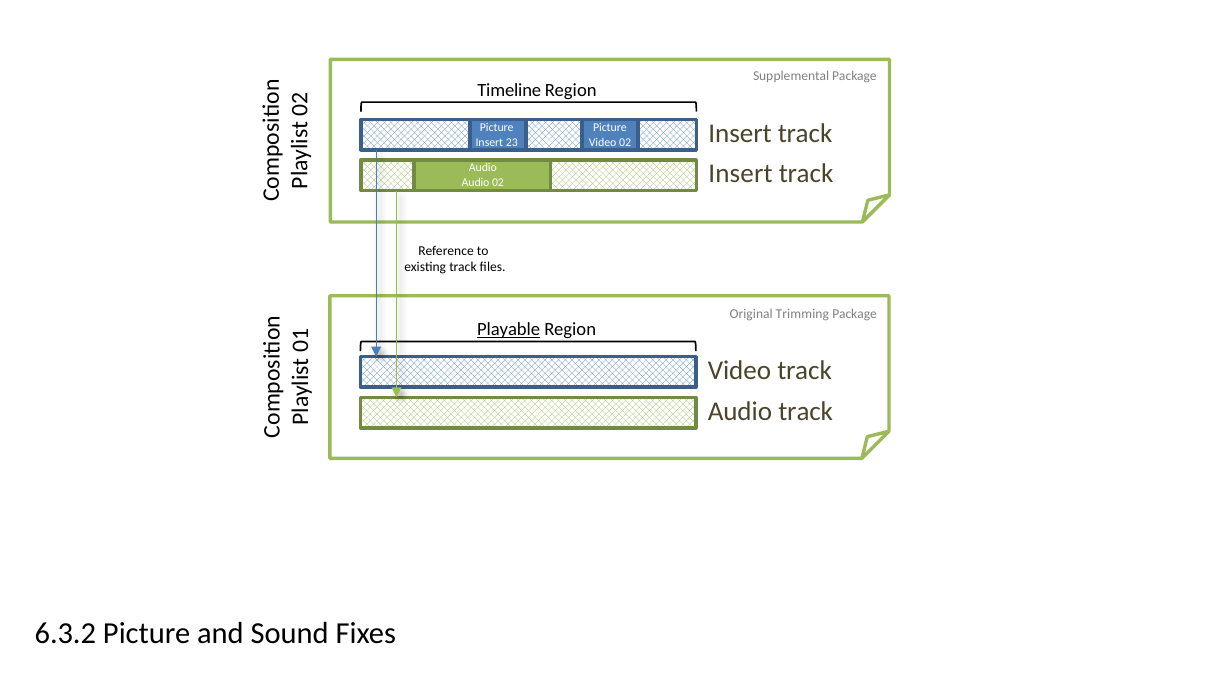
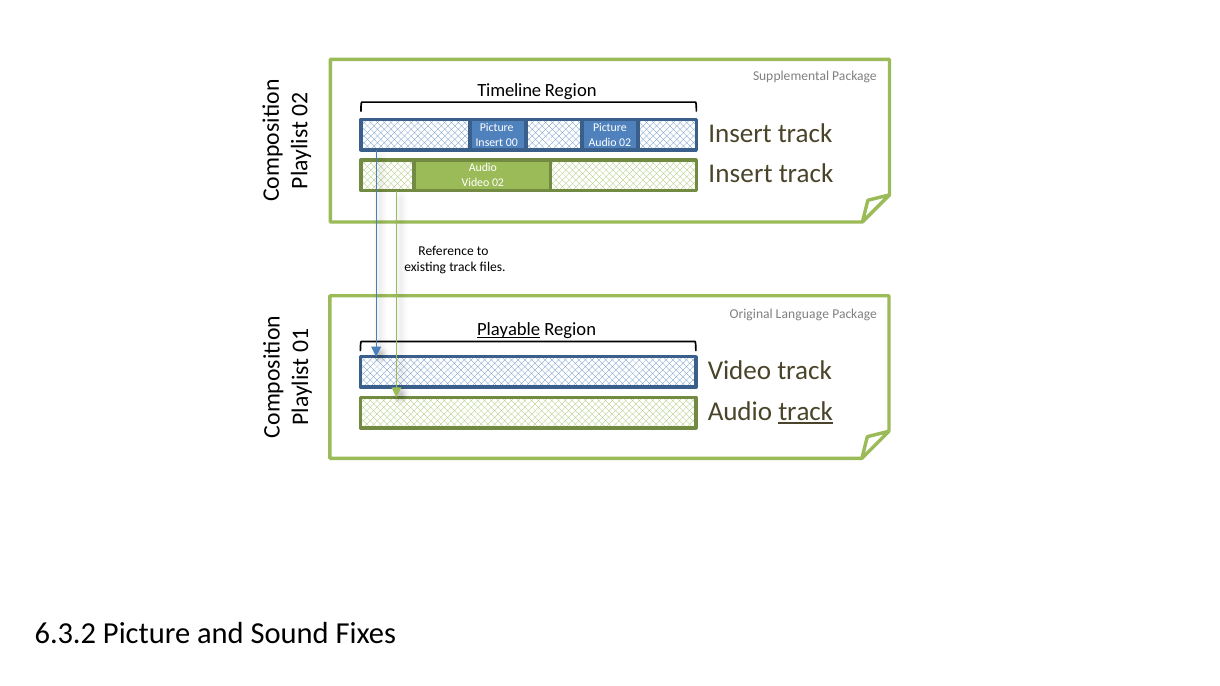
23: 23 -> 00 (512, 142)
Video: Video -> Audio (603, 142)
Audio: Audio -> Video (476, 182)
Trimming: Trimming -> Language (802, 314)
track underline: none -> present (806, 412)
